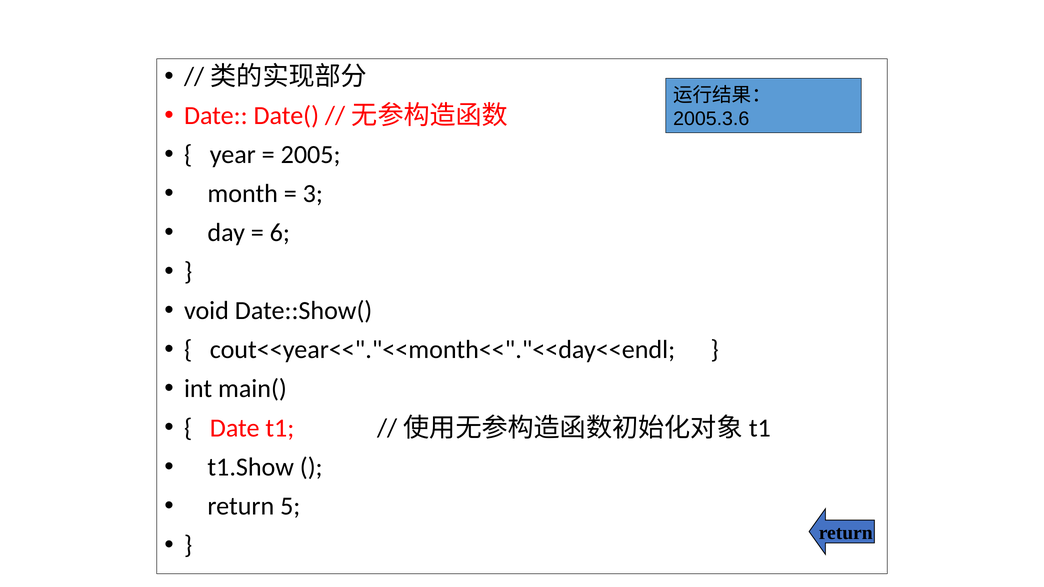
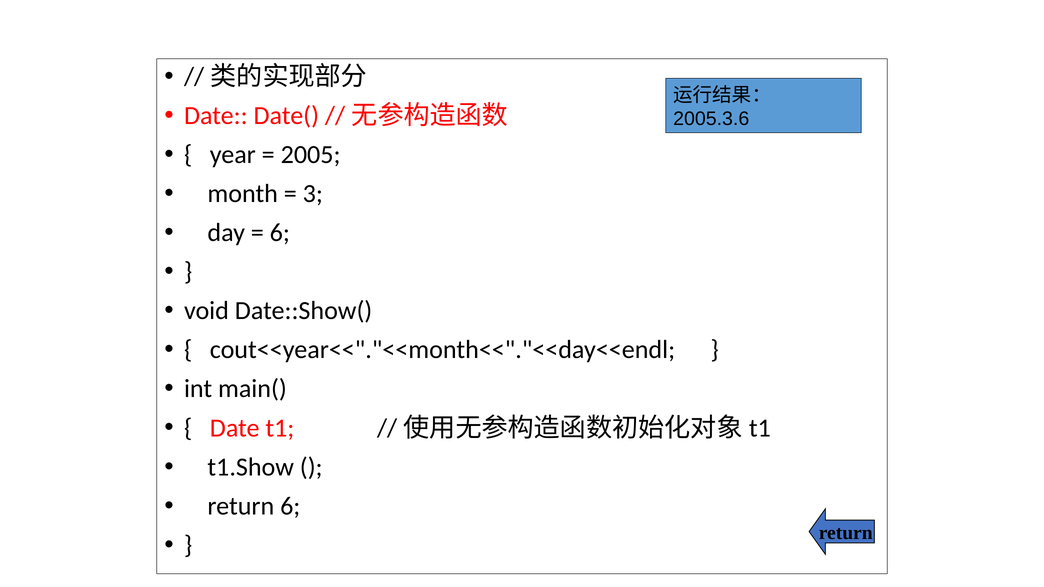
return 5: 5 -> 6 (290, 506)
